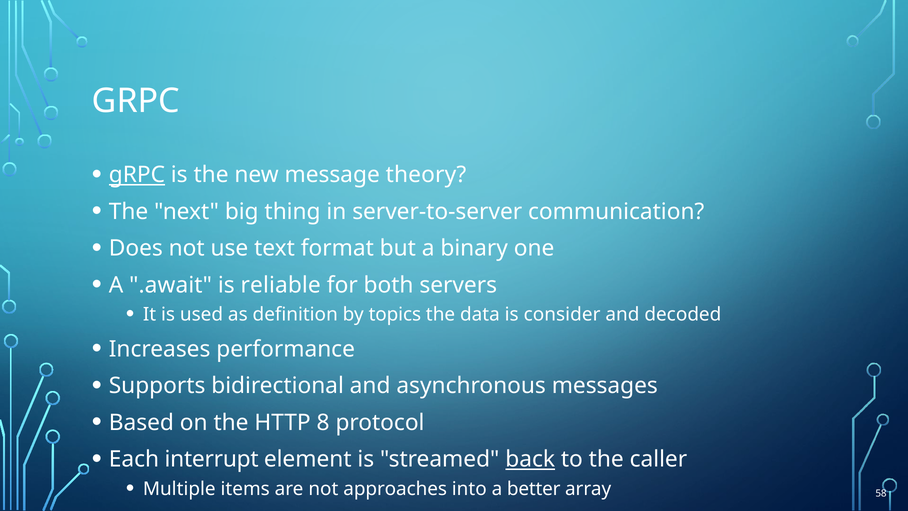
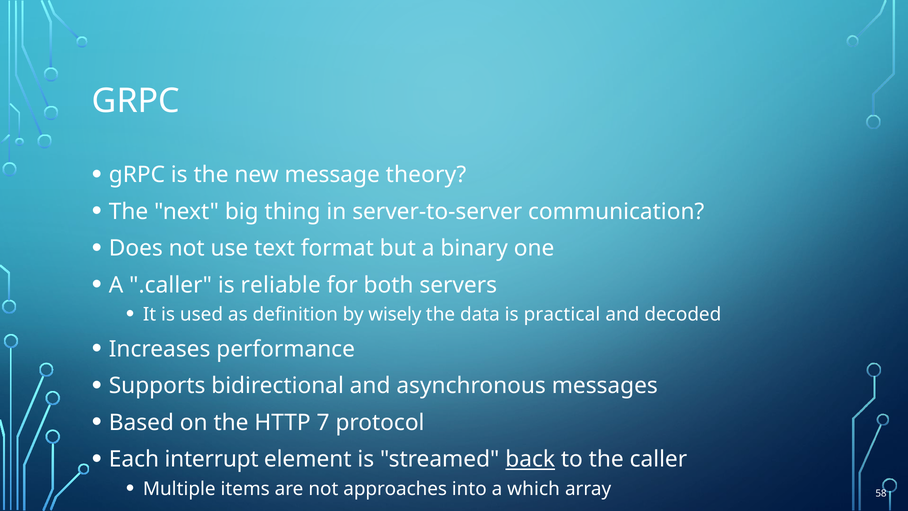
gRPC underline: present -> none (137, 175)
.await: .await -> .caller (171, 285)
topics: topics -> wisely (395, 314)
consider: consider -> practical (562, 314)
8: 8 -> 7 (323, 422)
better: better -> which (534, 489)
